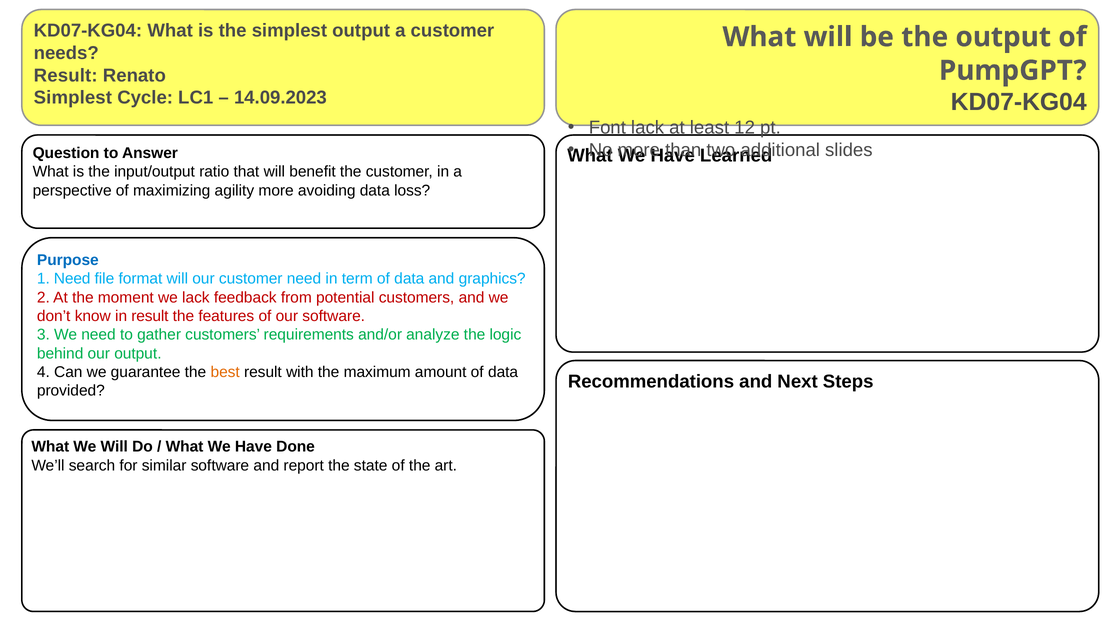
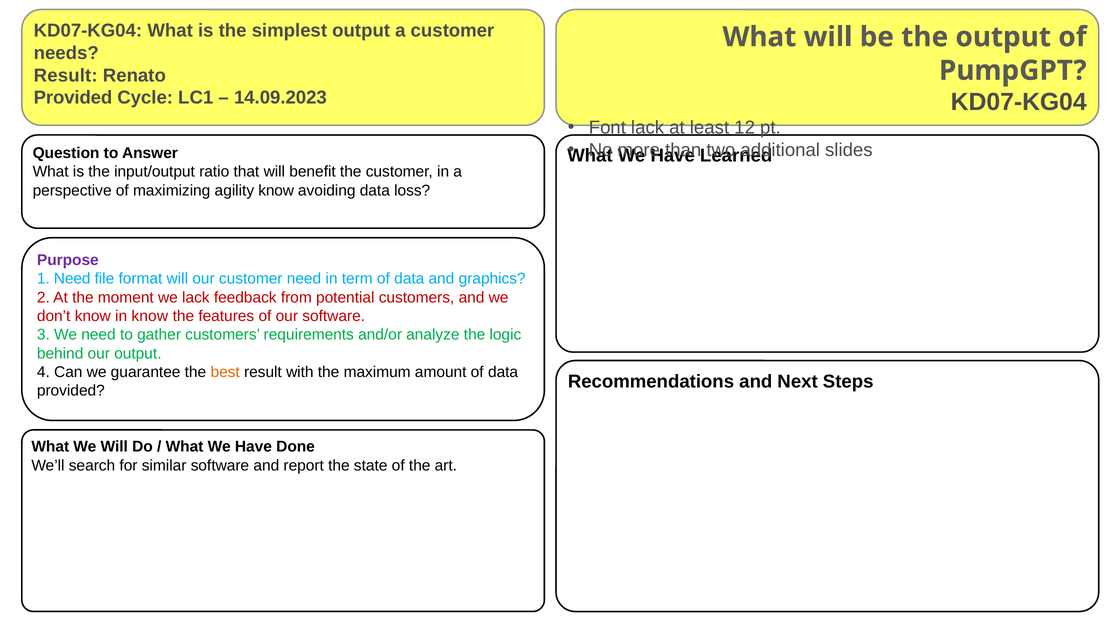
Simplest: Simplest -> Provided (73, 98)
agility more: more -> know (276, 190)
Purpose colour: blue -> purple (68, 260)
in result: result -> know (150, 316)
